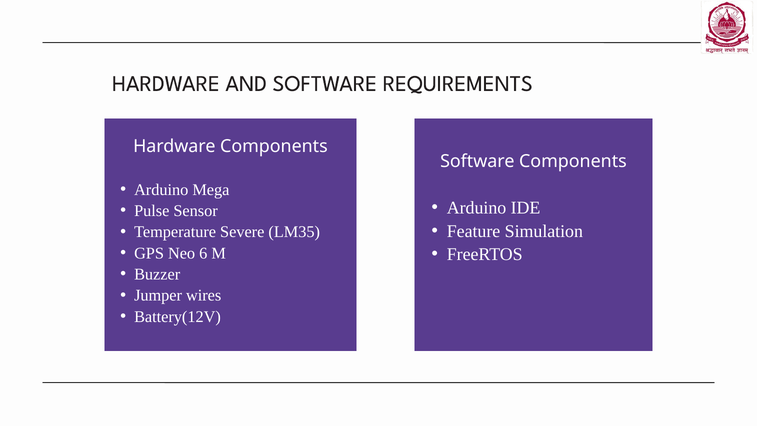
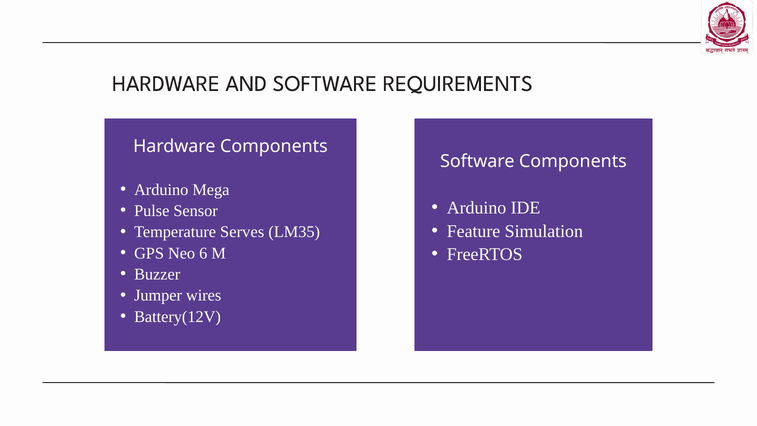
Severe: Severe -> Serves (242, 232)
